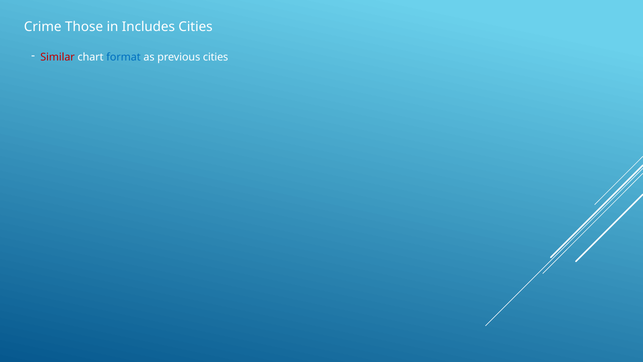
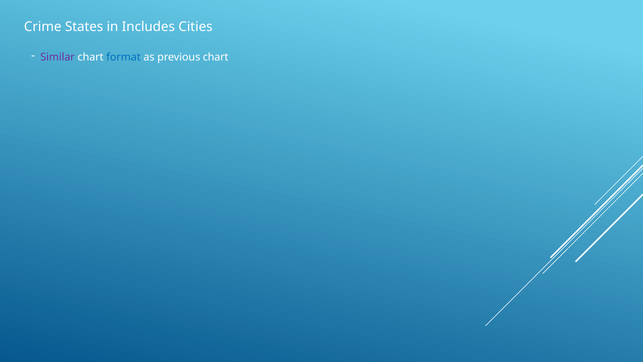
Those: Those -> States (84, 27)
Similar colour: red -> purple (58, 57)
previous cities: cities -> chart (216, 57)
